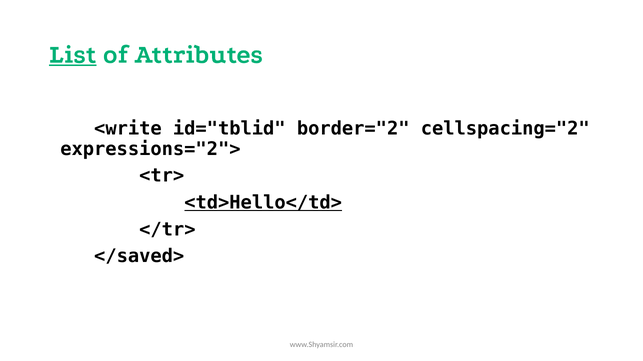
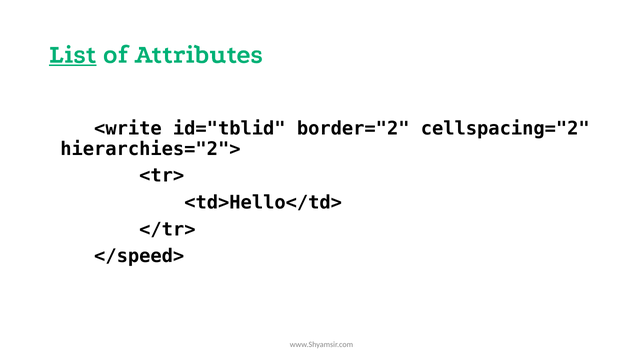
expressions="2">: expressions="2"> -> hierarchies="2"> (150, 149)
<td>Hello</td> underline: present -> none (263, 203)
</saved>: </saved> -> </speed> (139, 257)
